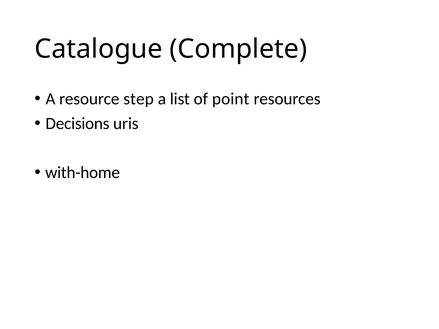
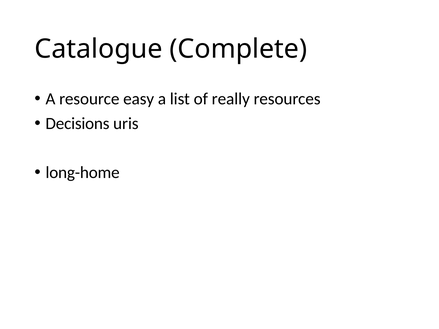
step: step -> easy (139, 99)
point: point -> really (231, 99)
with-home: with-home -> long-home (83, 173)
